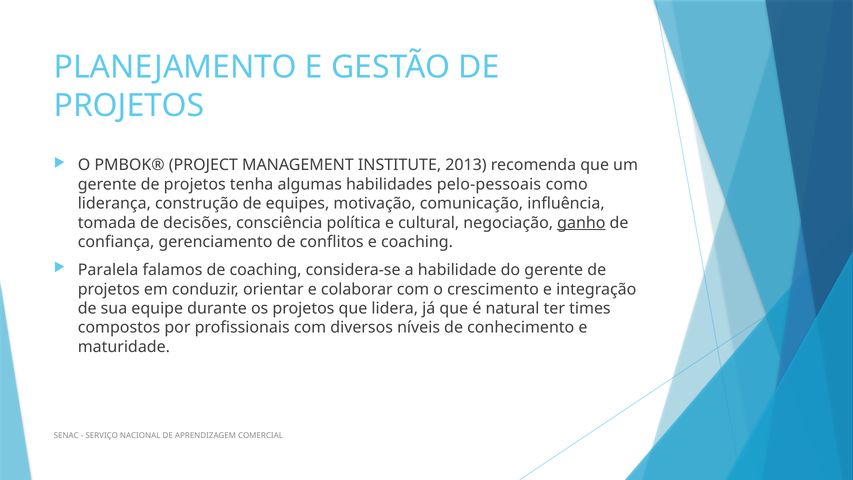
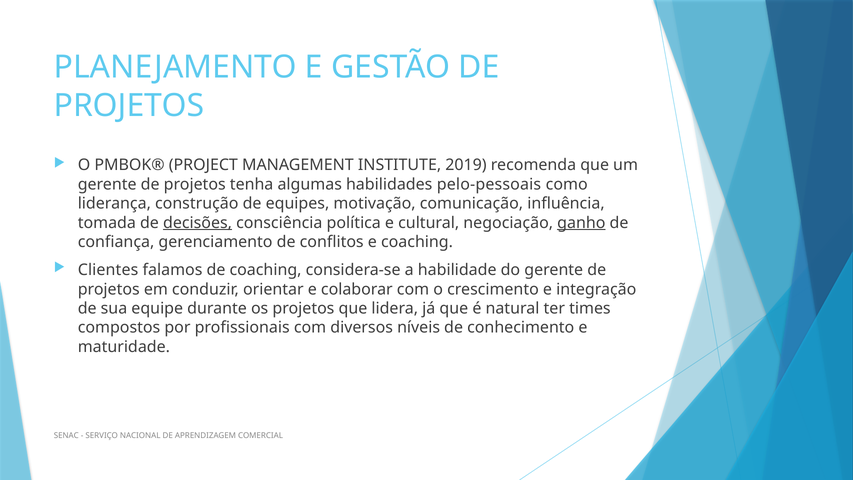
2013: 2013 -> 2019 (466, 165)
decisões underline: none -> present (198, 223)
Paralela: Paralela -> Clientes (108, 270)
